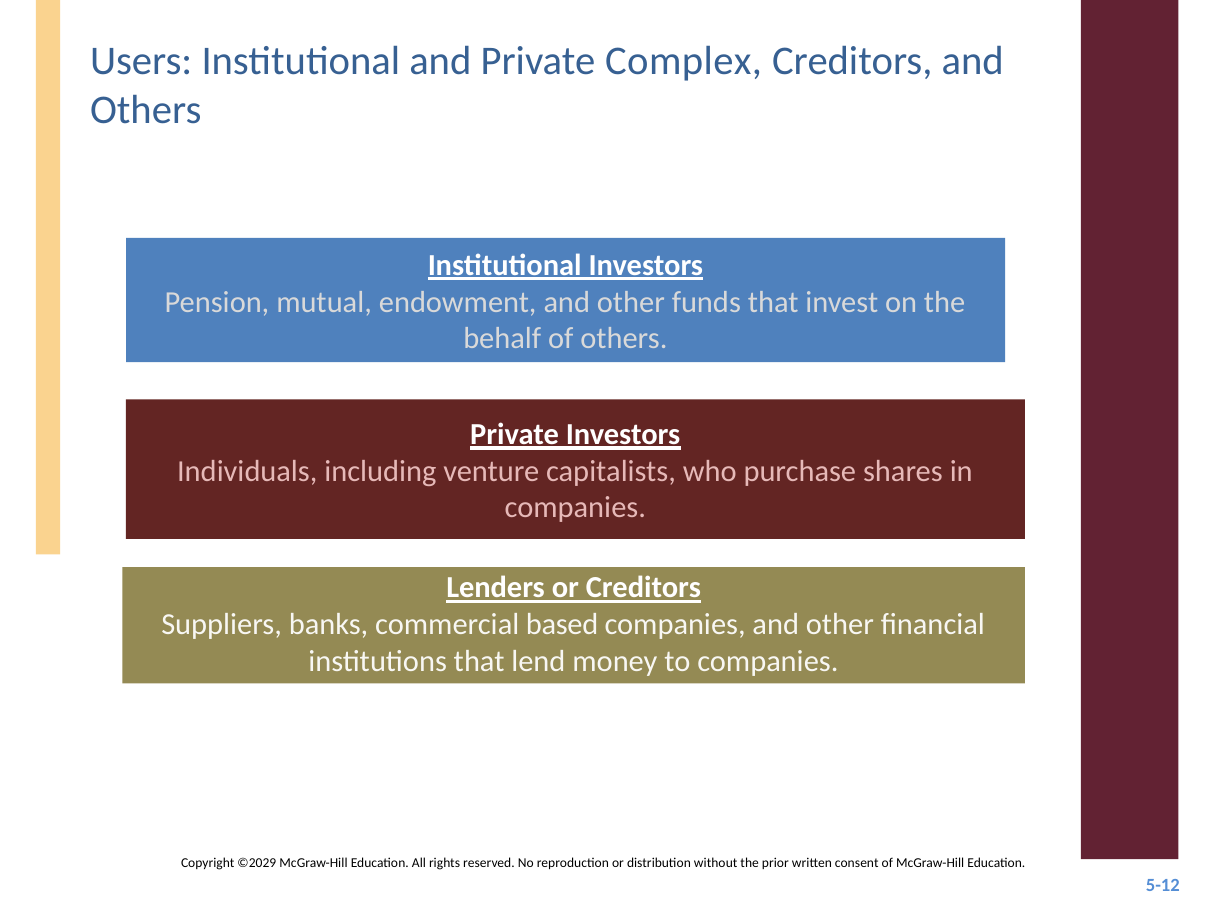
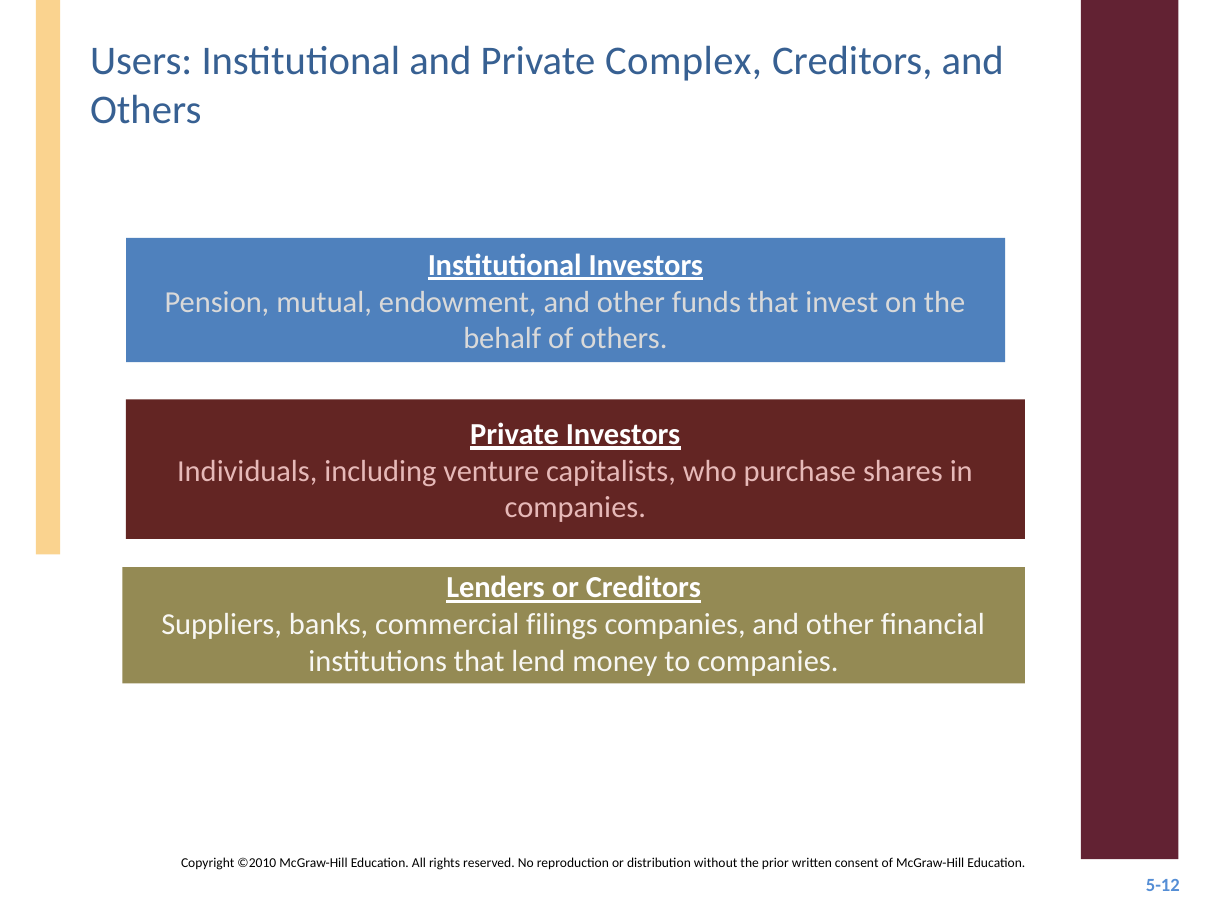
based: based -> filings (562, 624)
©2029: ©2029 -> ©2010 (257, 862)
